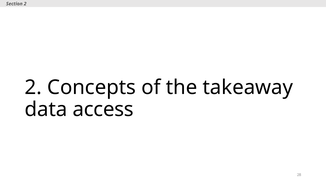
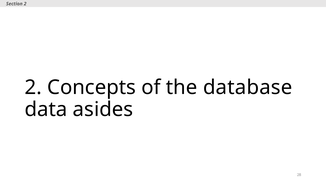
takeaway: takeaway -> database (248, 88)
access: access -> asides (103, 110)
